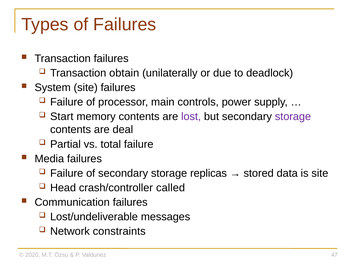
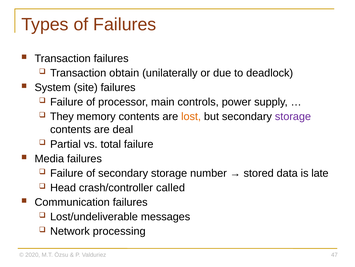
Start: Start -> They (62, 116)
lost colour: purple -> orange (191, 116)
replicas: replicas -> number (208, 173)
is site: site -> late (320, 173)
constraints: constraints -> processing (119, 231)
